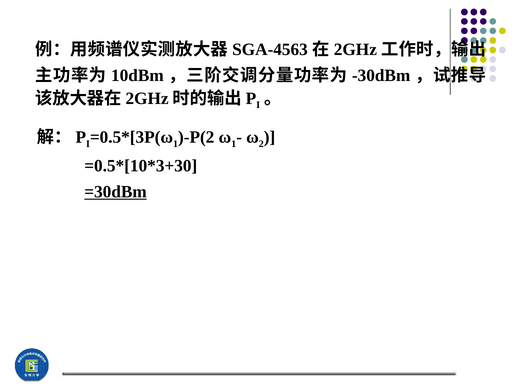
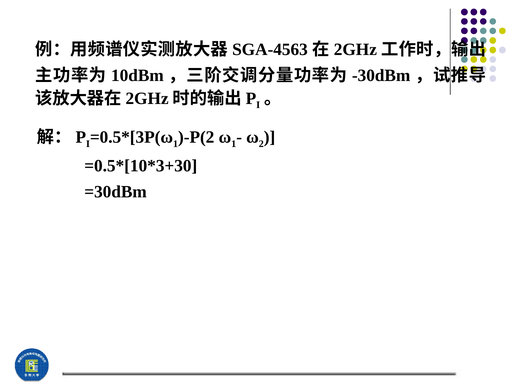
=30dBm underline: present -> none (116, 192)
